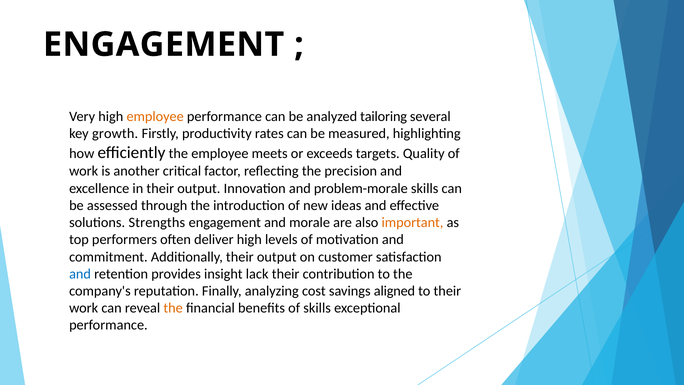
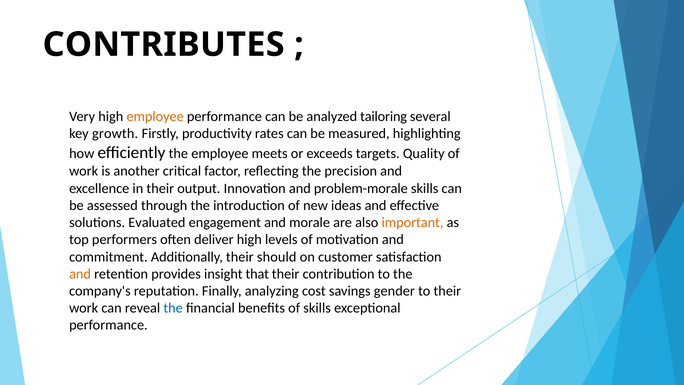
ENGAGEMENT: ENGAGEMENT -> CONTRIBUTES (164, 45)
Strengths: Strengths -> Evaluated (157, 222)
Additionally their output: output -> should (277, 257)
and colour: blue -> orange (80, 274)
lack: lack -> that (257, 274)
aligned: aligned -> gender (394, 291)
the colour: orange -> blue (173, 308)
